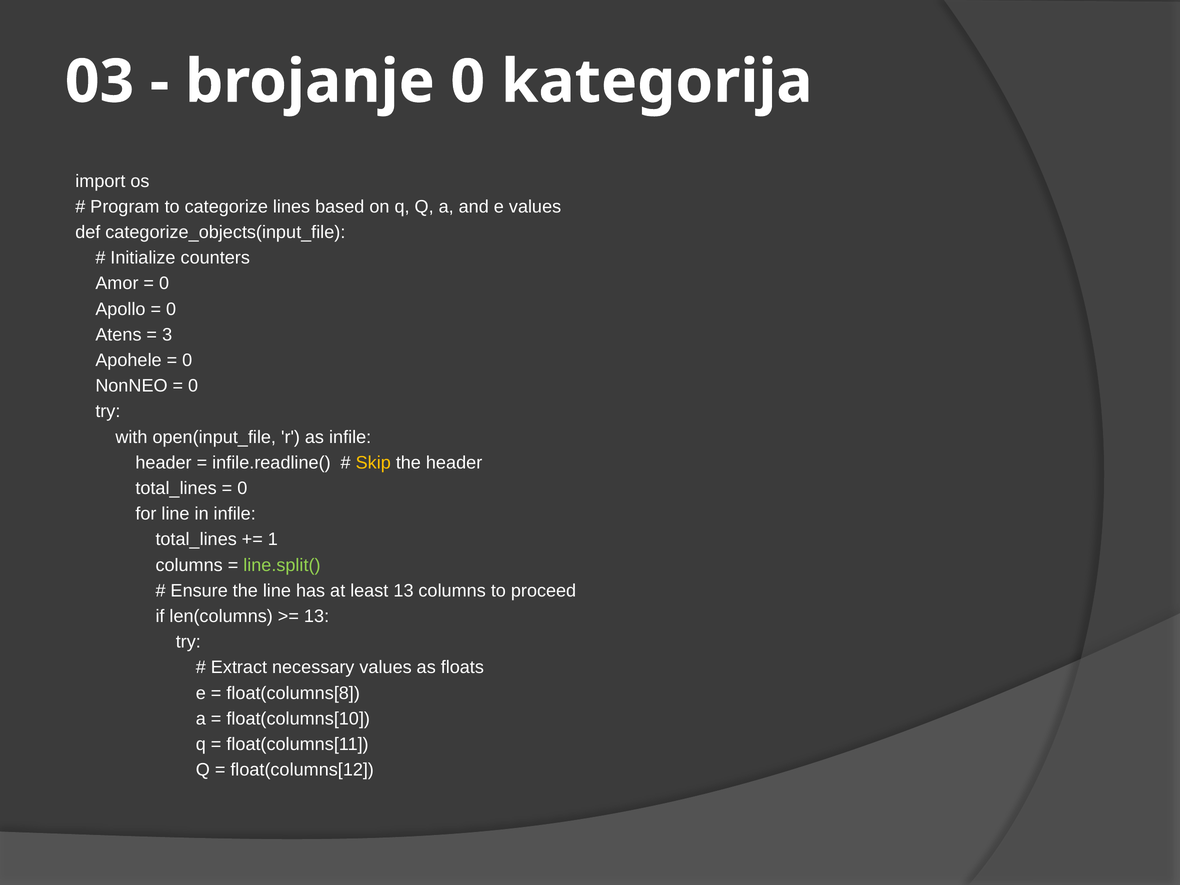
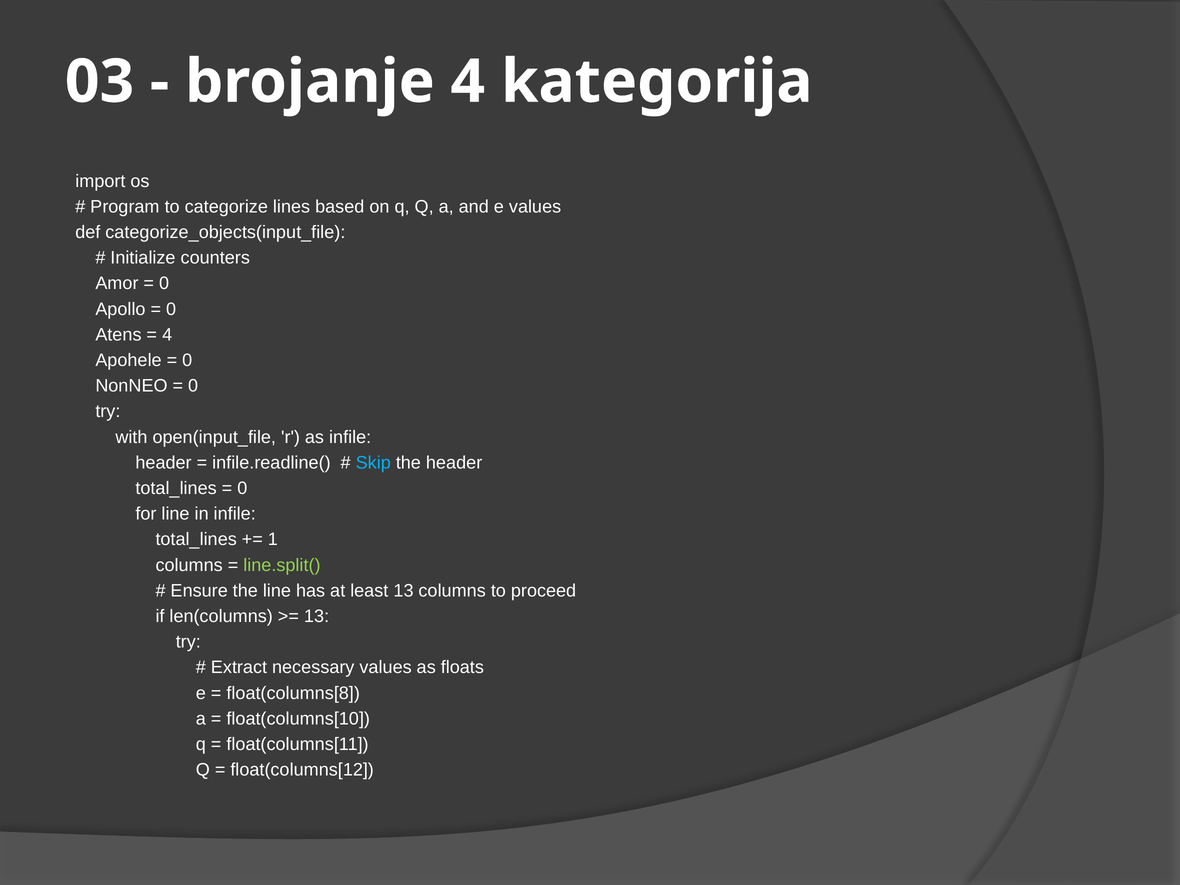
brojanje 0: 0 -> 4 (468, 82)
3: 3 -> 4 (167, 335)
Skip colour: yellow -> light blue (373, 463)
